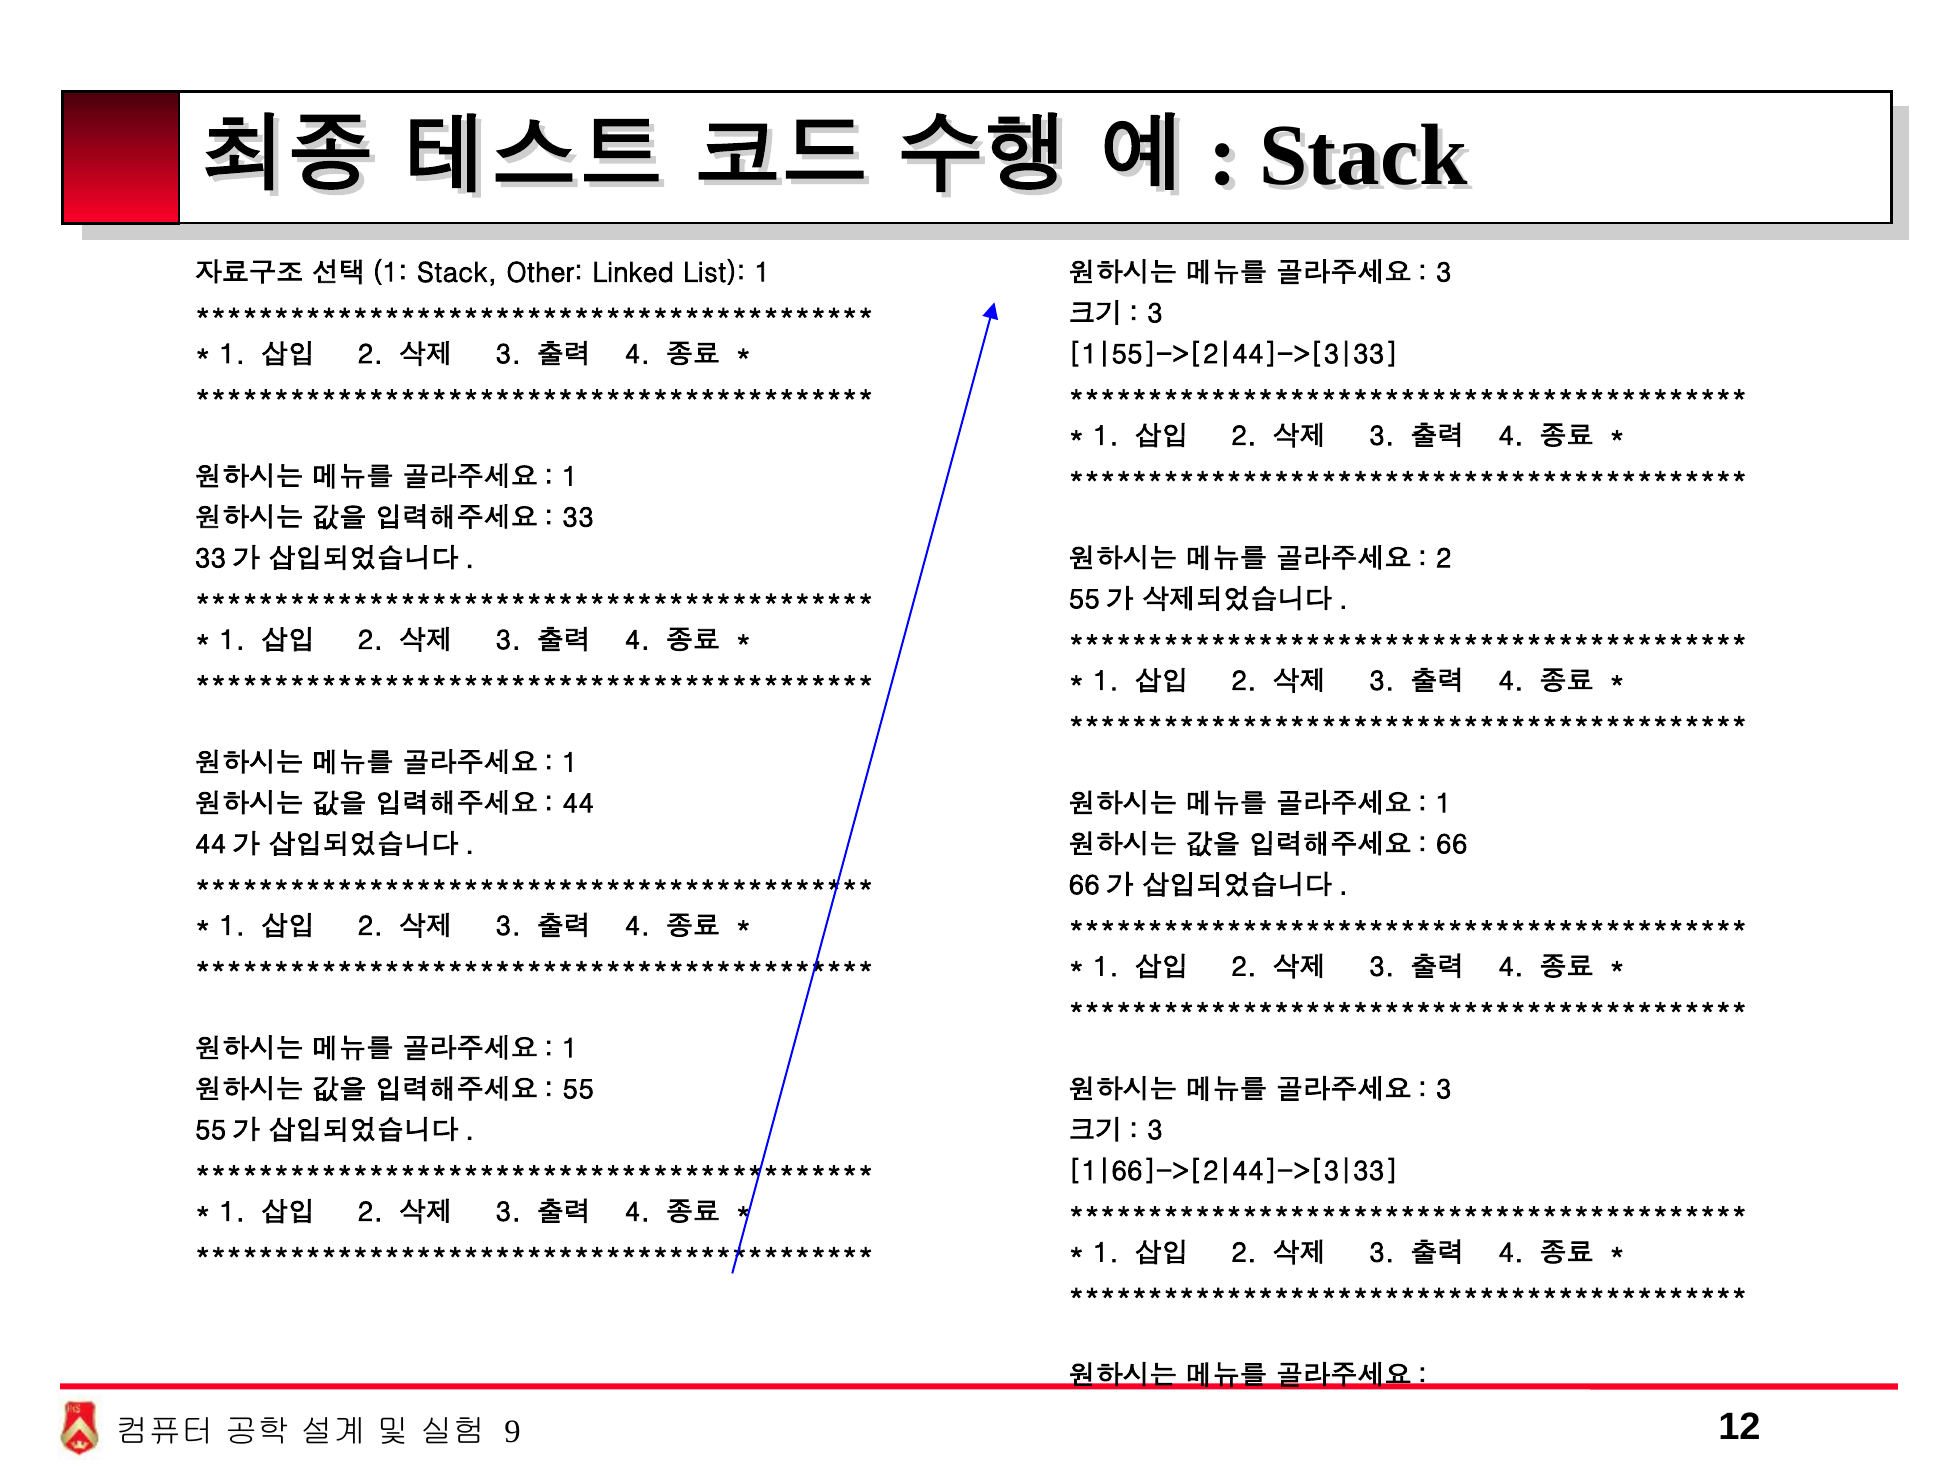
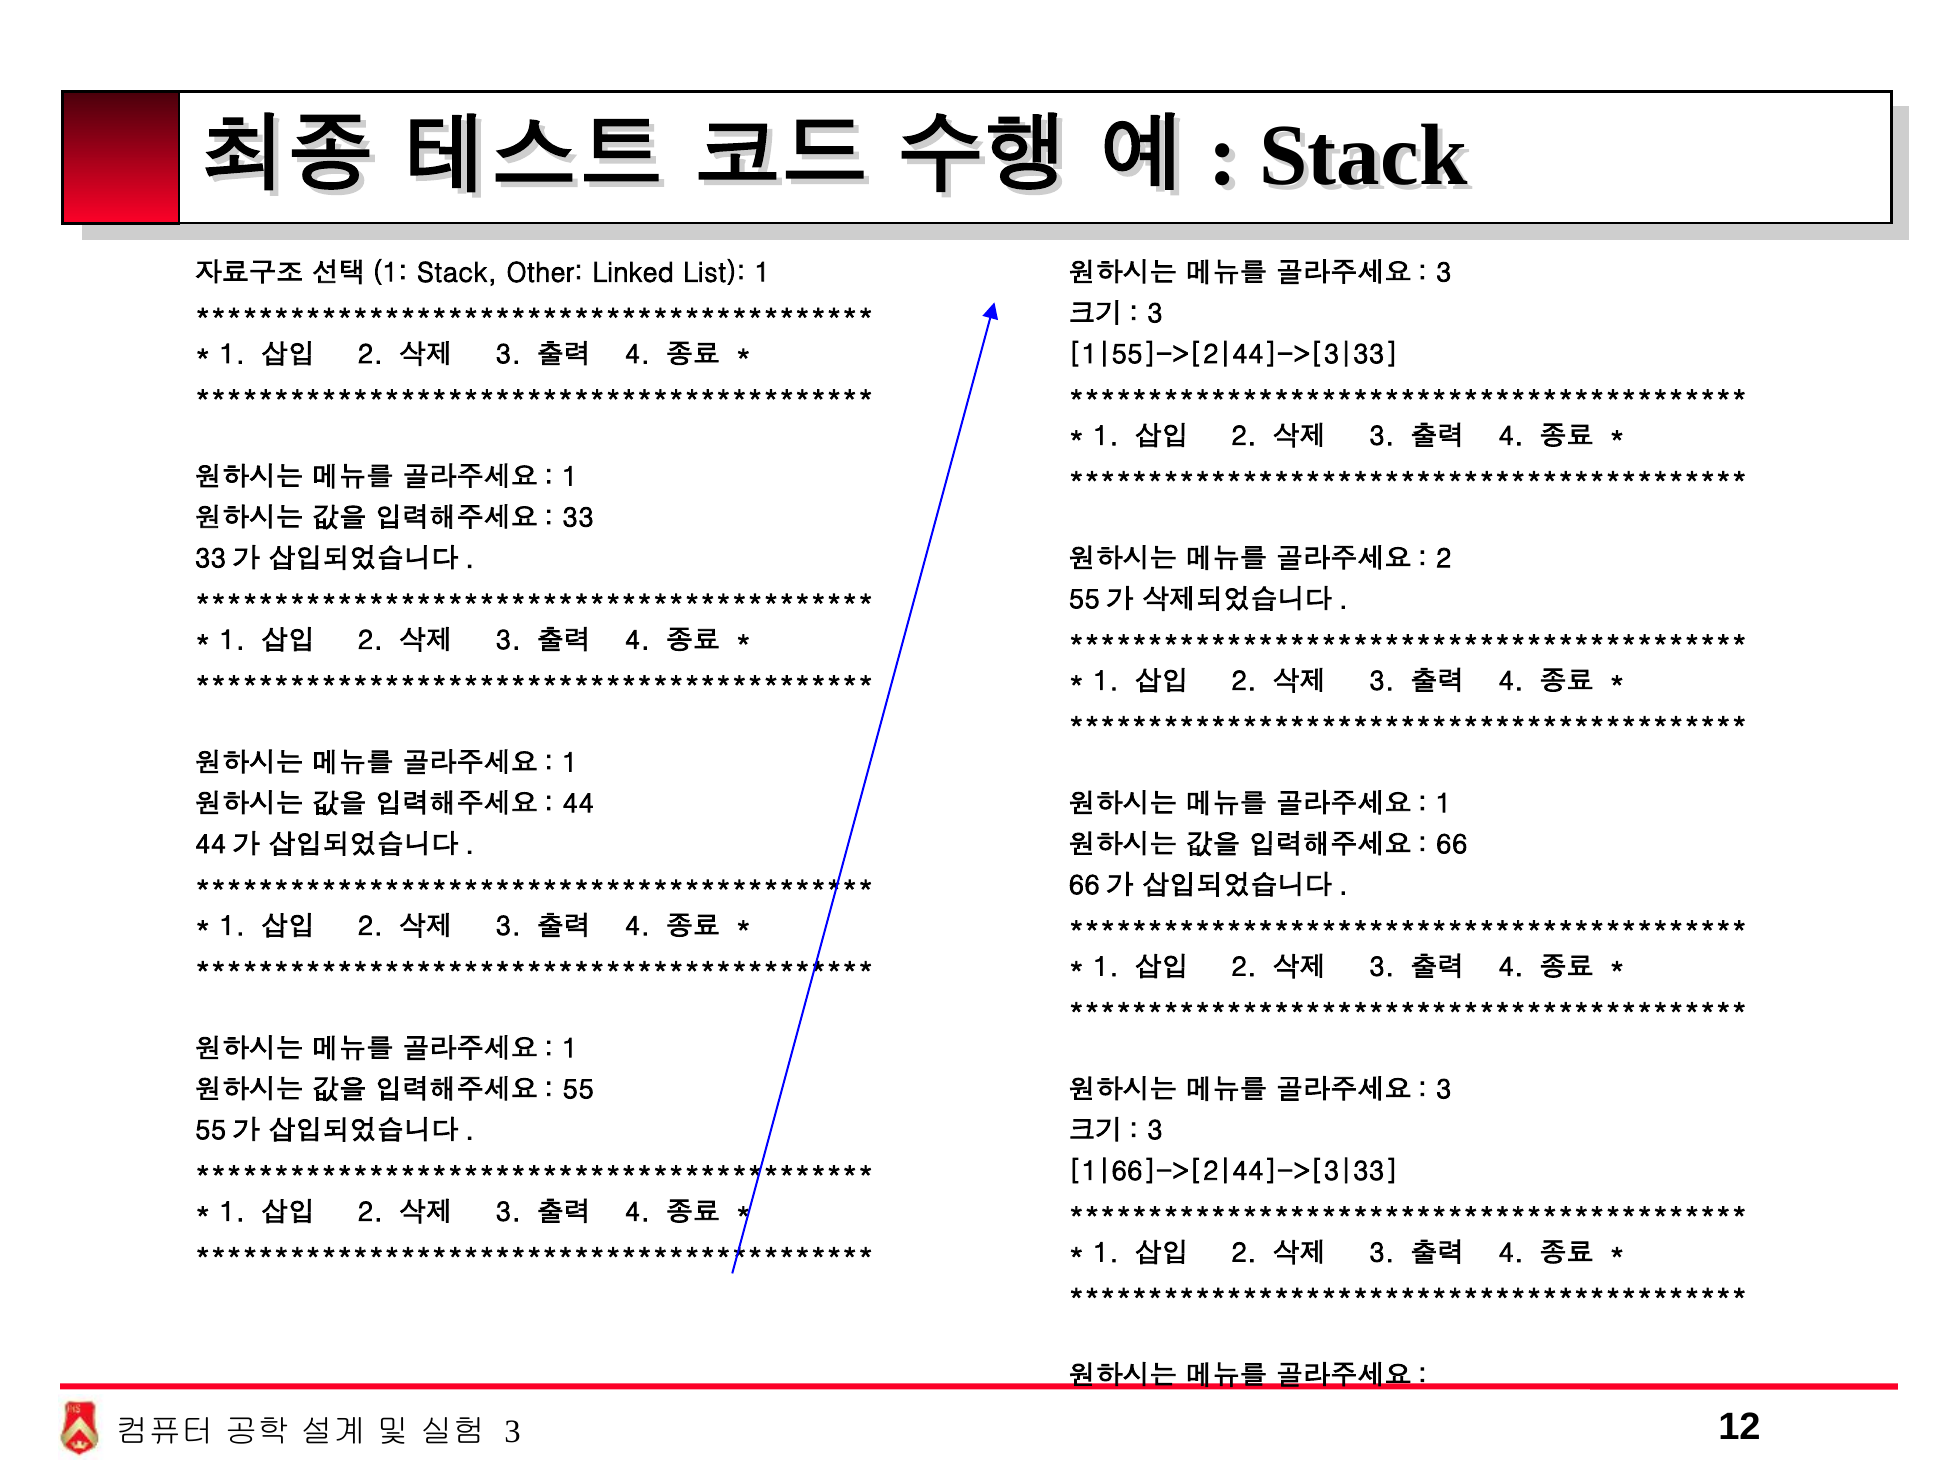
9: 9 -> 3 (513, 1432)
